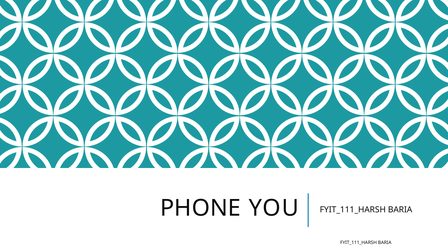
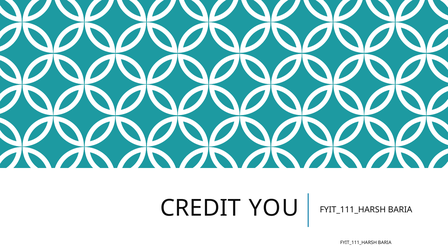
PHONE: PHONE -> CREDIT (200, 208)
